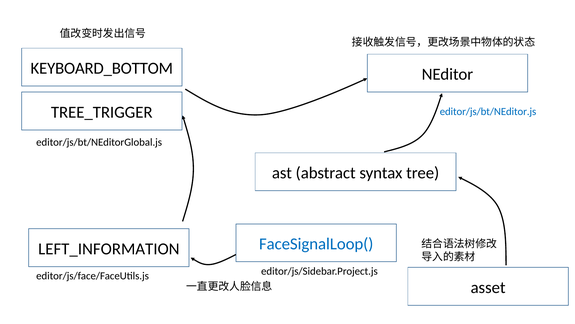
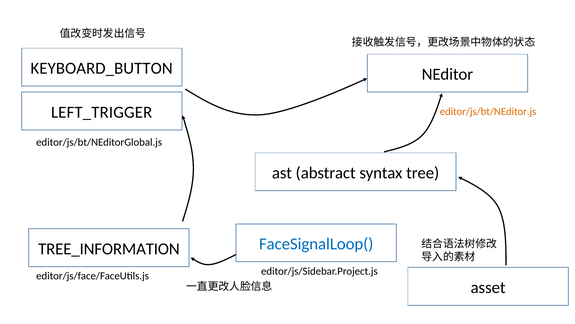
KEYBOARD_BOTTOM: KEYBOARD_BOTTOM -> KEYBOARD_BUTTON (102, 68)
TREE_TRIGGER: TREE_TRIGGER -> LEFT_TRIGGER (102, 112)
editor/js/bt/NEditor.js colour: blue -> orange (488, 111)
LEFT_INFORMATION: LEFT_INFORMATION -> TREE_INFORMATION (109, 248)
